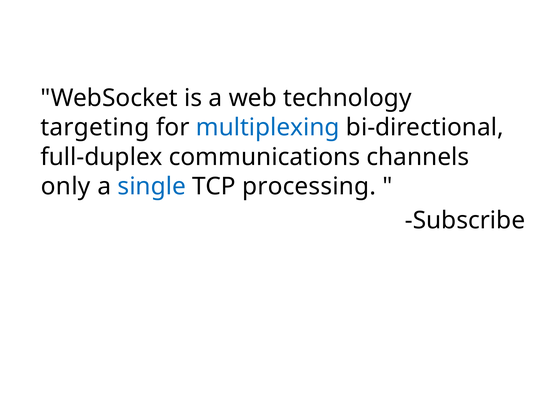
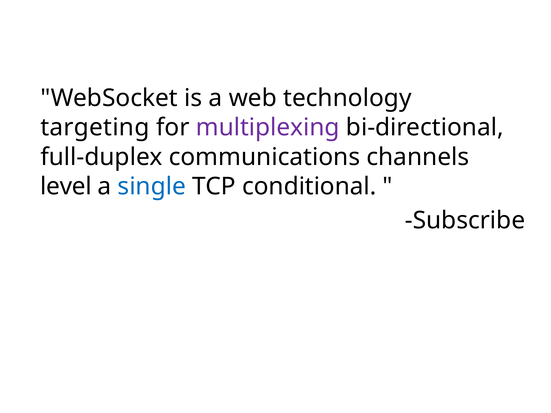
multiplexing colour: blue -> purple (268, 128)
only: only -> level (66, 186)
processing: processing -> conditional (309, 186)
